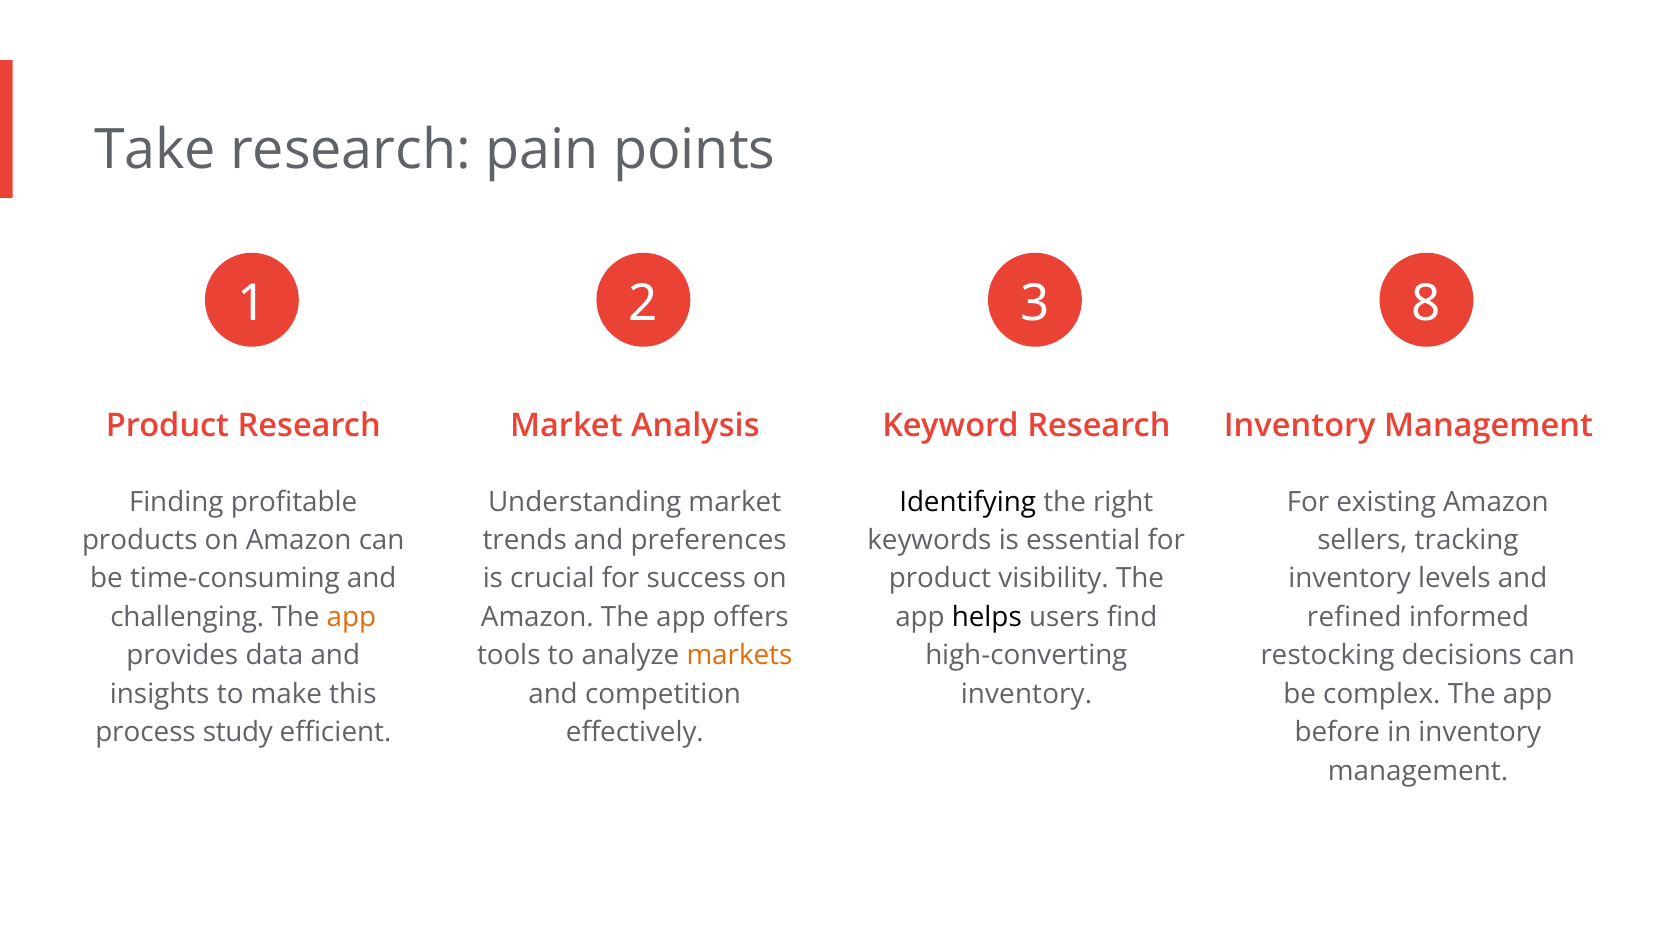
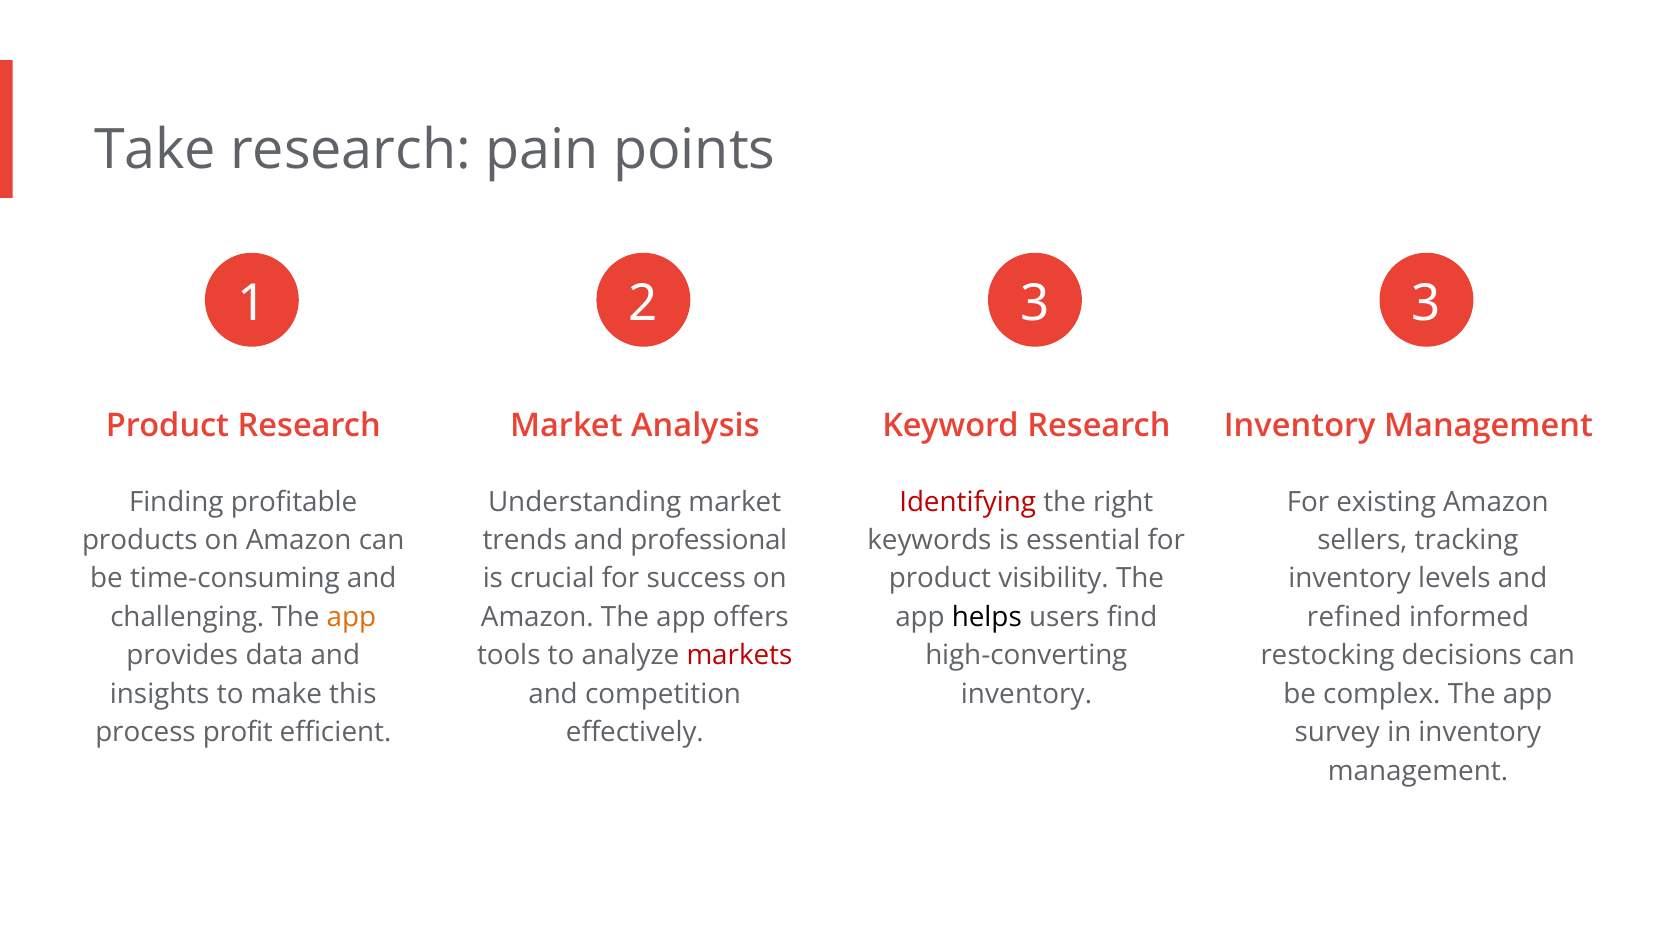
3 8: 8 -> 3 (1427, 303)
Identifying colour: black -> red (968, 502)
preferences: preferences -> professional (709, 540)
markets colour: orange -> red (739, 655)
study: study -> profit (238, 732)
before: before -> survey (1337, 732)
